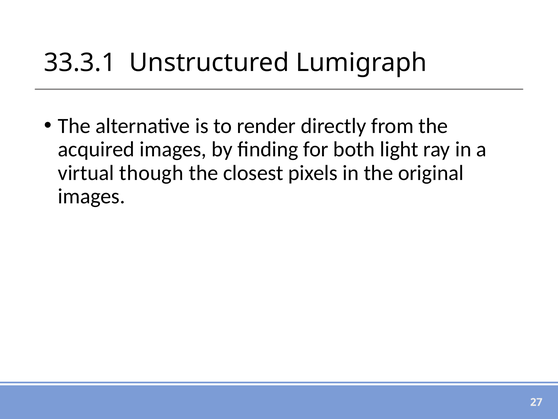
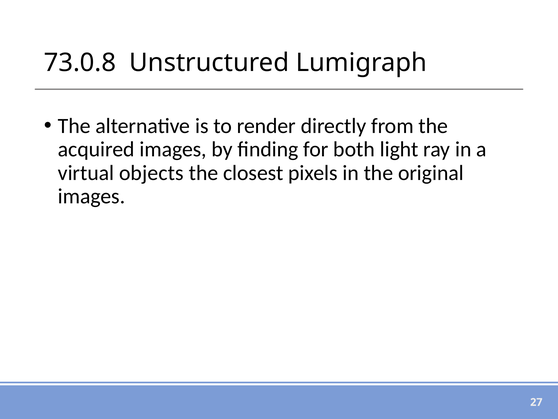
33.3.1: 33.3.1 -> 73.0.8 (80, 63)
though: though -> objects (151, 173)
